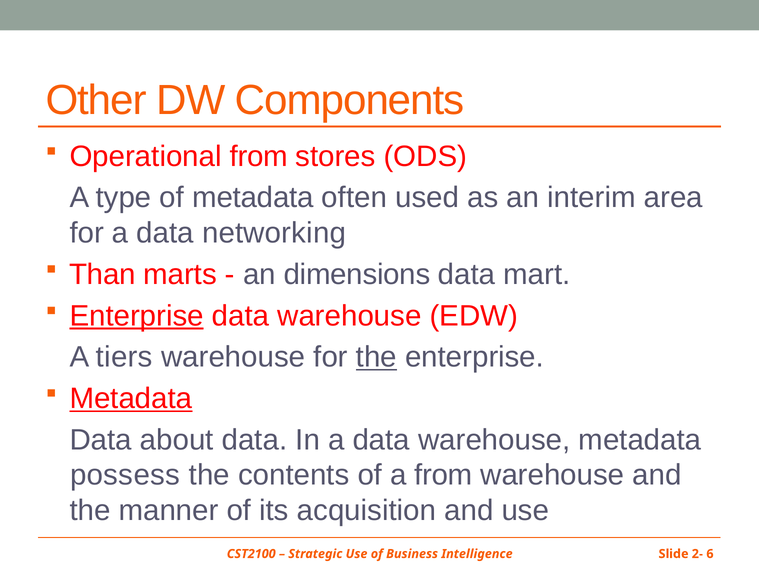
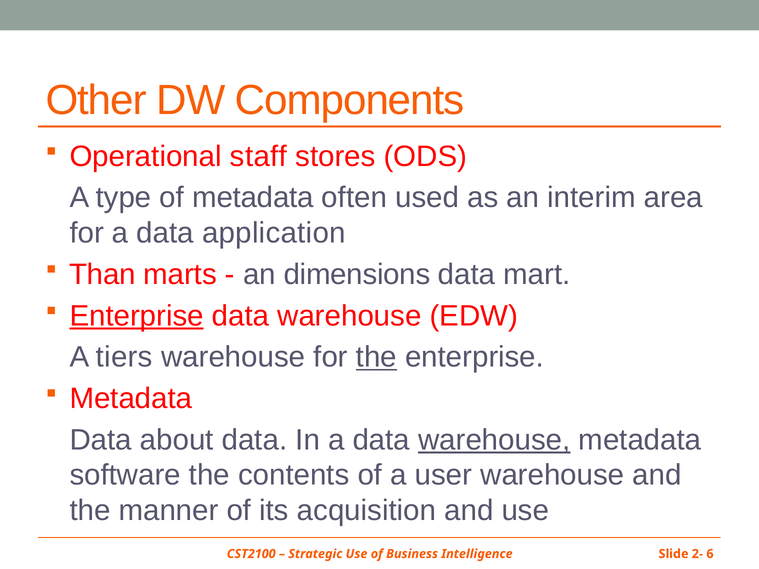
Operational from: from -> staff (258, 156)
networking: networking -> application (274, 233)
Metadata underline: present -> none (131, 399)
warehouse underline: none -> present (494, 440)
possess: possess -> software (125, 475)
a from: from -> user (443, 475)
